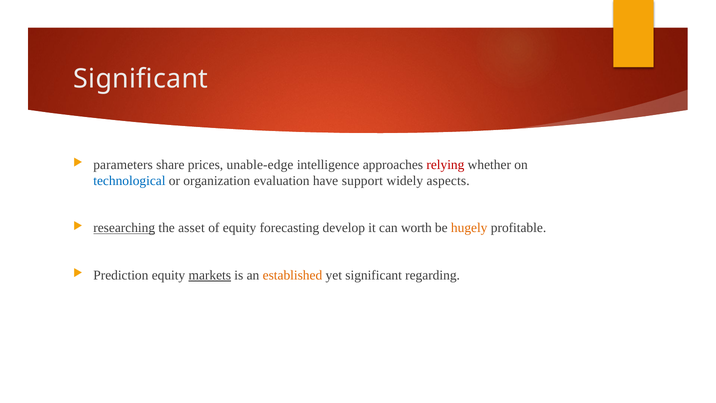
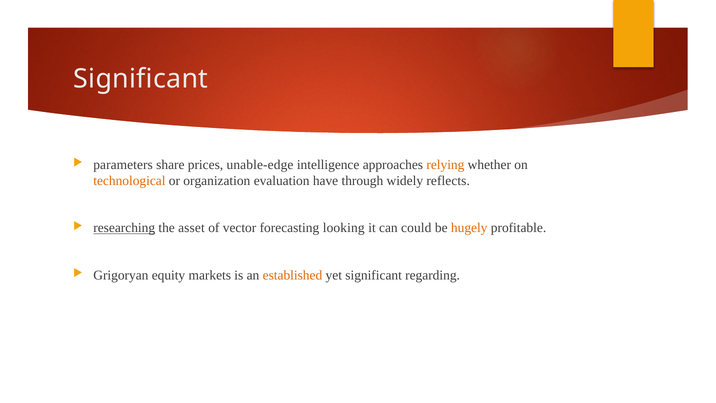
relying colour: red -> orange (445, 165)
technological colour: blue -> orange (129, 181)
support: support -> through (362, 181)
aspects: aspects -> reflects (448, 181)
of equity: equity -> vector (240, 228)
develop: develop -> looking (344, 228)
worth: worth -> could (416, 228)
Prediction: Prediction -> Grigoryan (121, 275)
markets underline: present -> none (210, 275)
